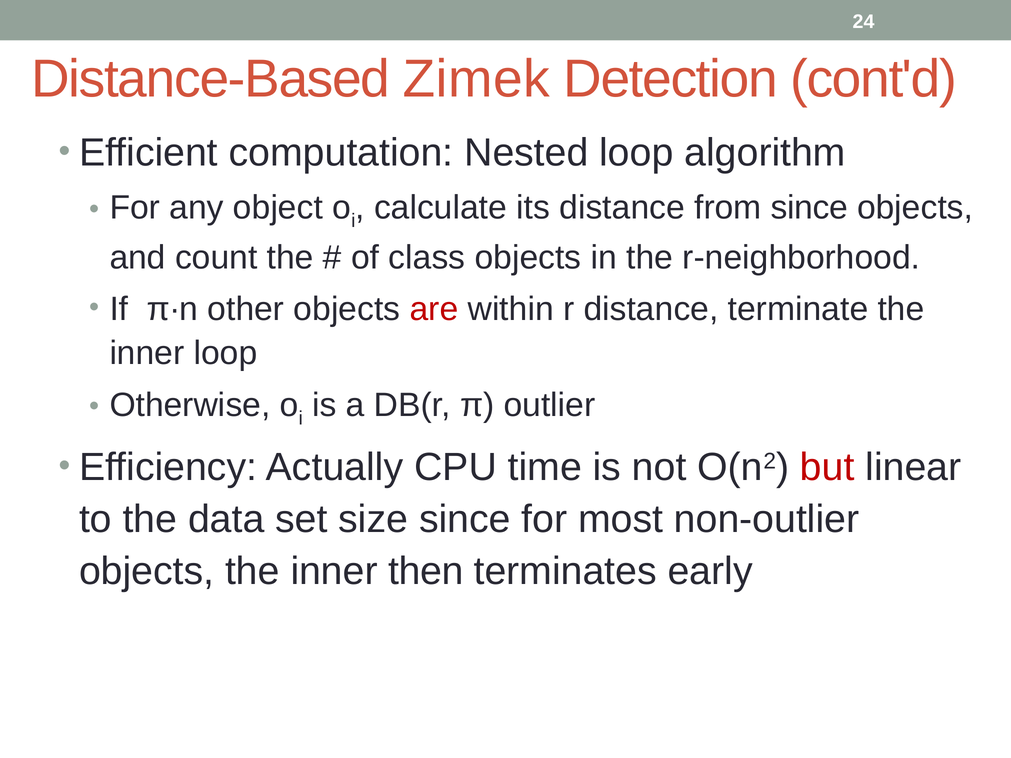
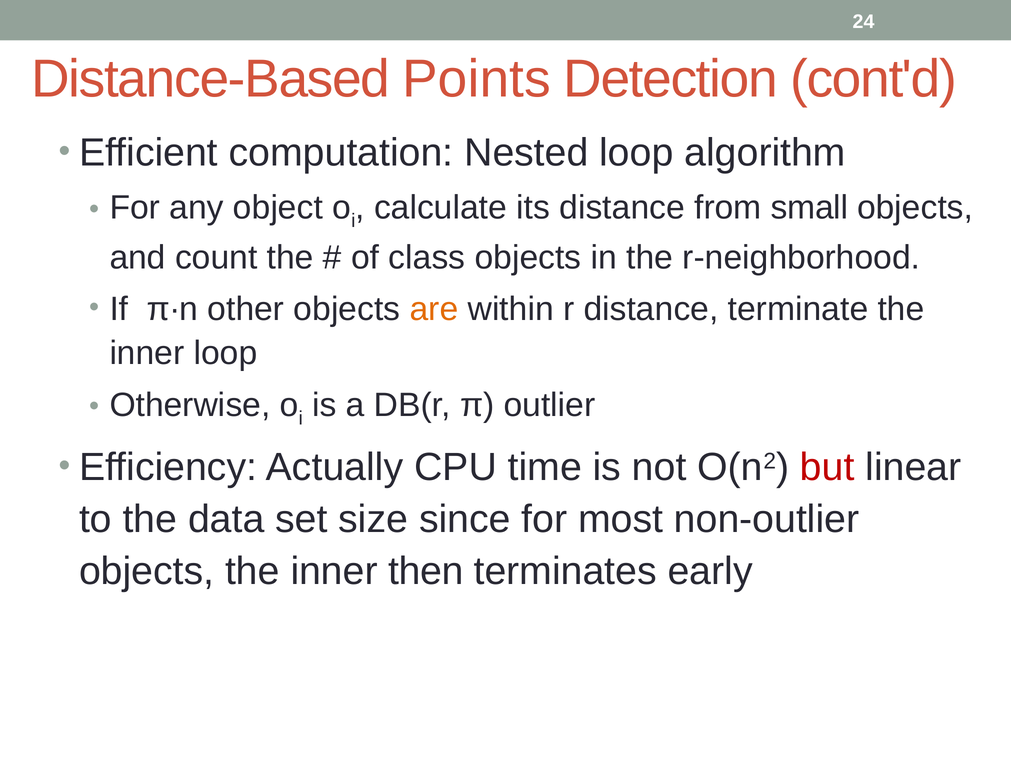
Zimek: Zimek -> Points (477, 79)
from since: since -> small (809, 208)
are colour: red -> orange (434, 309)
